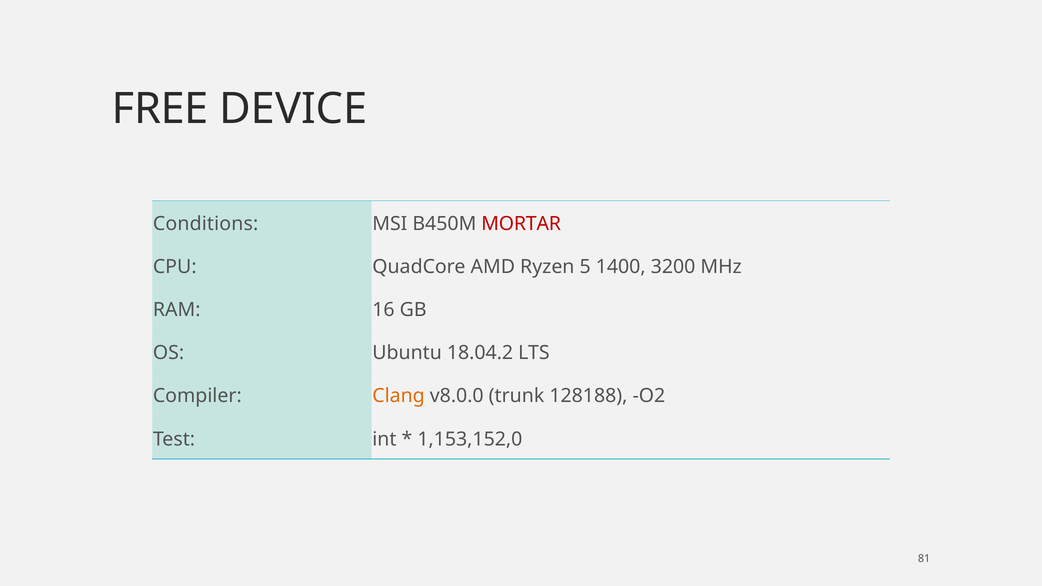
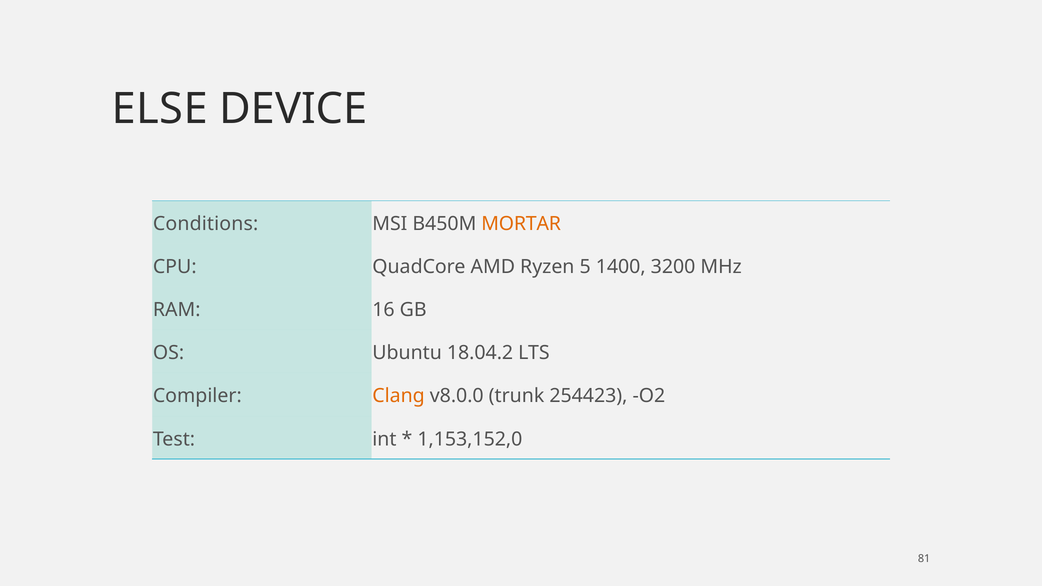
FREE: FREE -> ELSE (160, 109)
MORTAR colour: red -> orange (521, 224)
128188: 128188 -> 254423 (588, 396)
